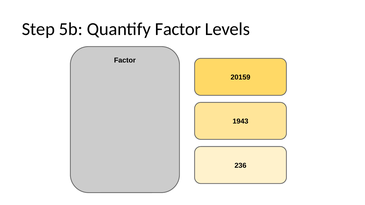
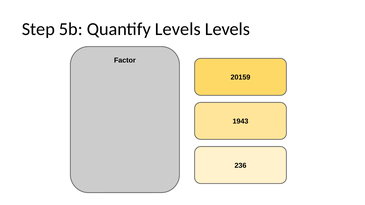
Quantify Factor: Factor -> Levels (178, 29)
